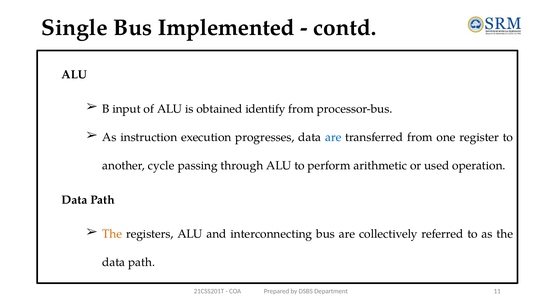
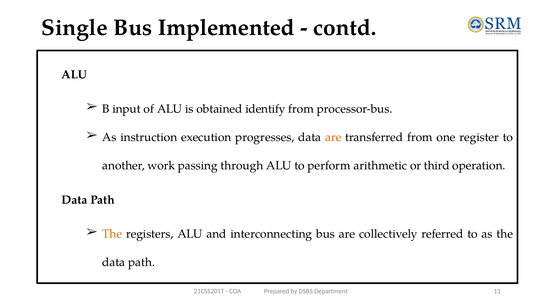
are colour: blue -> orange (333, 137)
cycle: cycle -> work (161, 166)
used: used -> third (437, 166)
